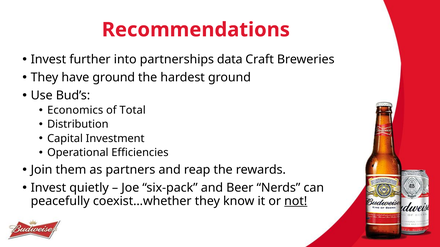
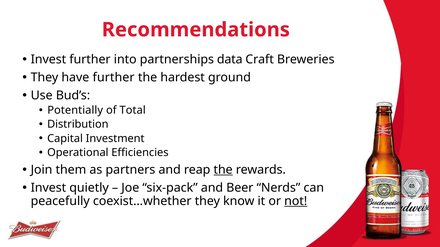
have ground: ground -> further (114, 78)
Economics: Economics -> Potentially (75, 110)
the underline: none -> present (223, 170)
